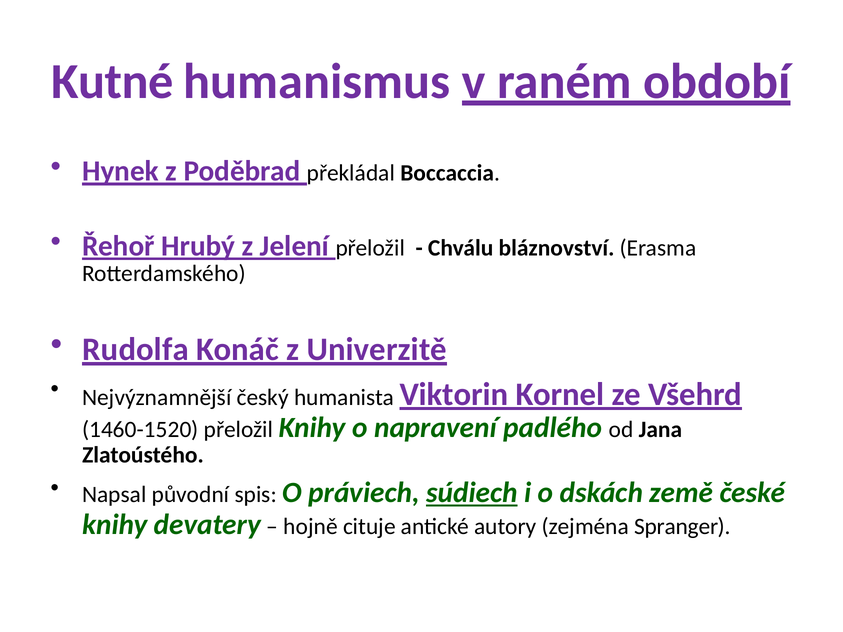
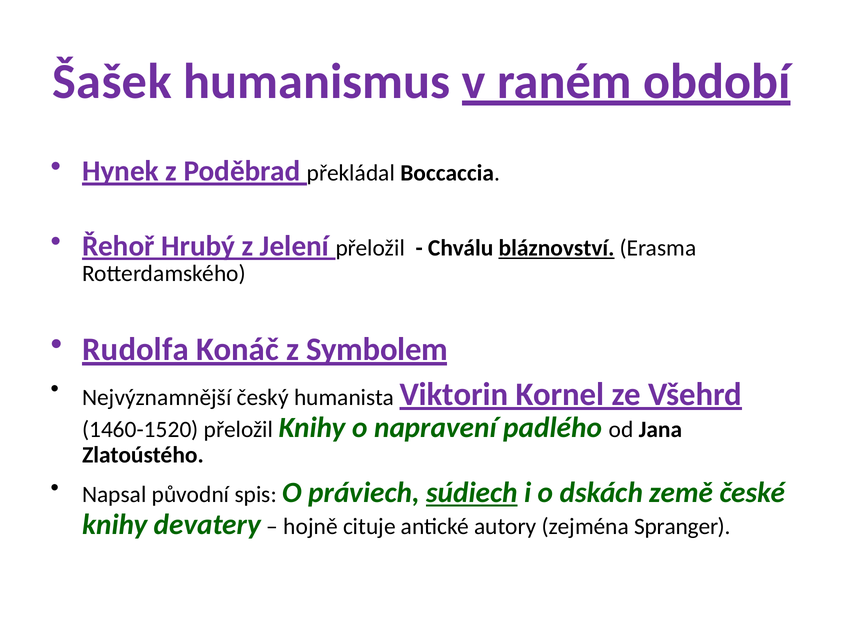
Kutné: Kutné -> Šašek (112, 82)
bláznovství underline: none -> present (557, 248)
Univerzitě: Univerzitě -> Symbolem (377, 350)
